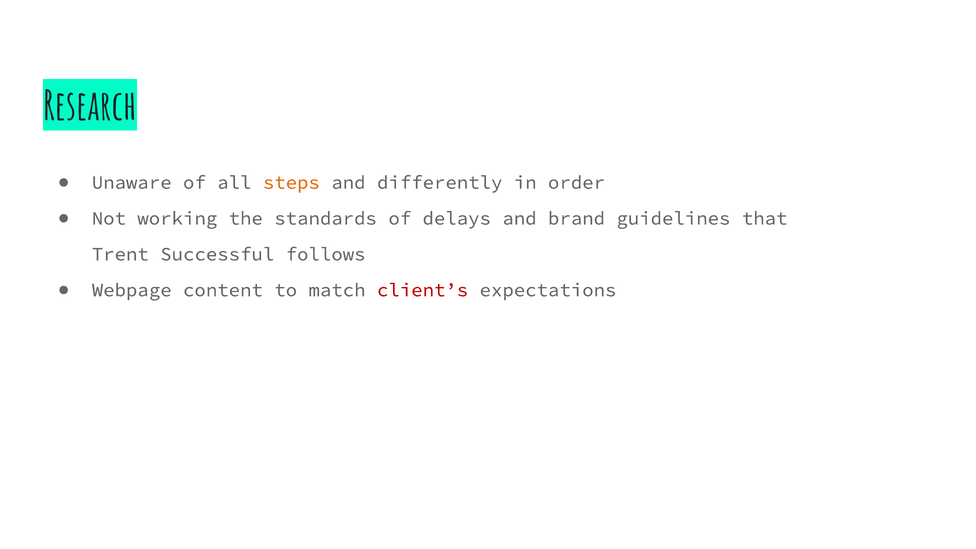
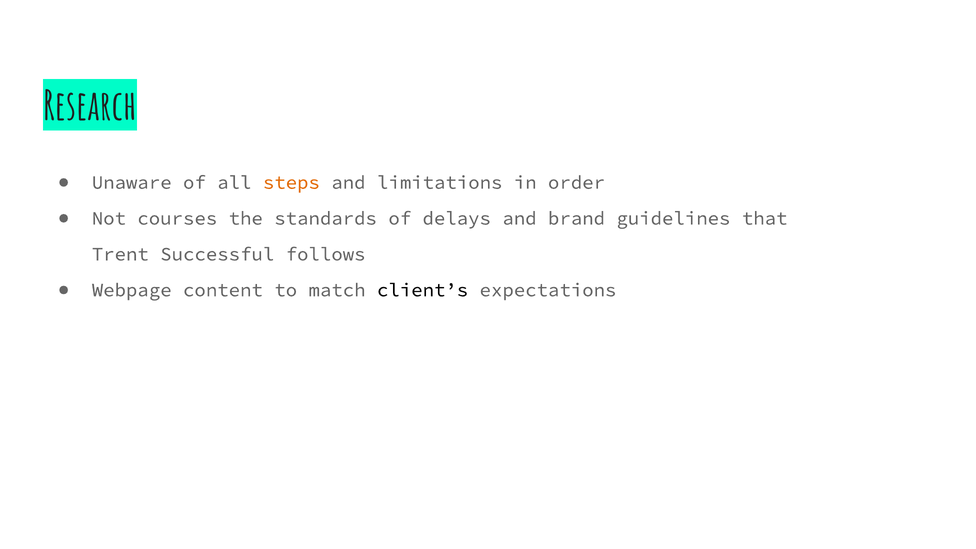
differently: differently -> limitations (440, 182)
working: working -> courses (177, 218)
client’s colour: red -> black (423, 290)
